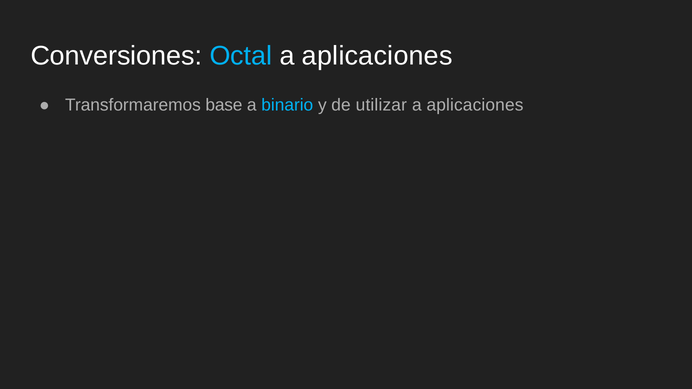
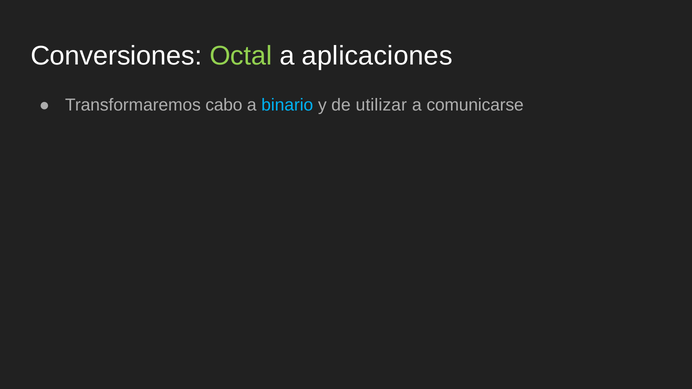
Octal colour: light blue -> light green (241, 56)
base: base -> cabo (224, 105)
aplicaciones: aplicaciones -> comunicarse (475, 105)
